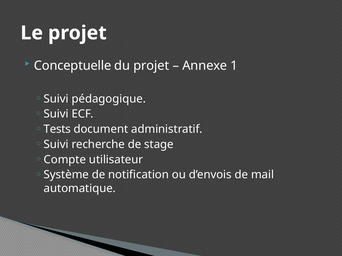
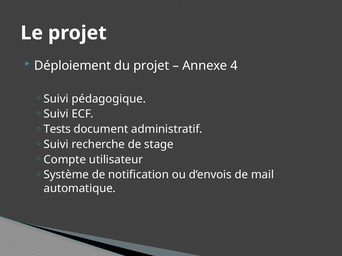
Conceptuelle: Conceptuelle -> Déploiement (73, 66)
1: 1 -> 4 (234, 66)
